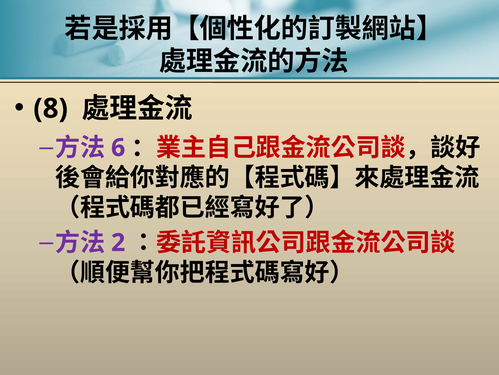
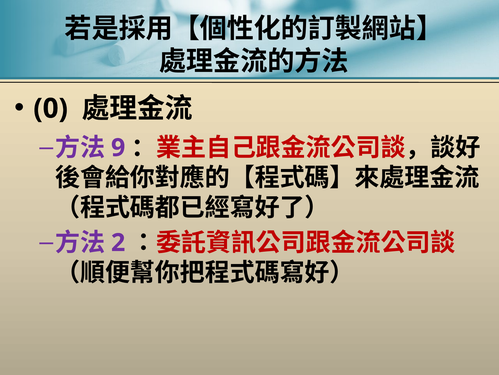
8: 8 -> 0 (51, 108)
6: 6 -> 9 (118, 147)
